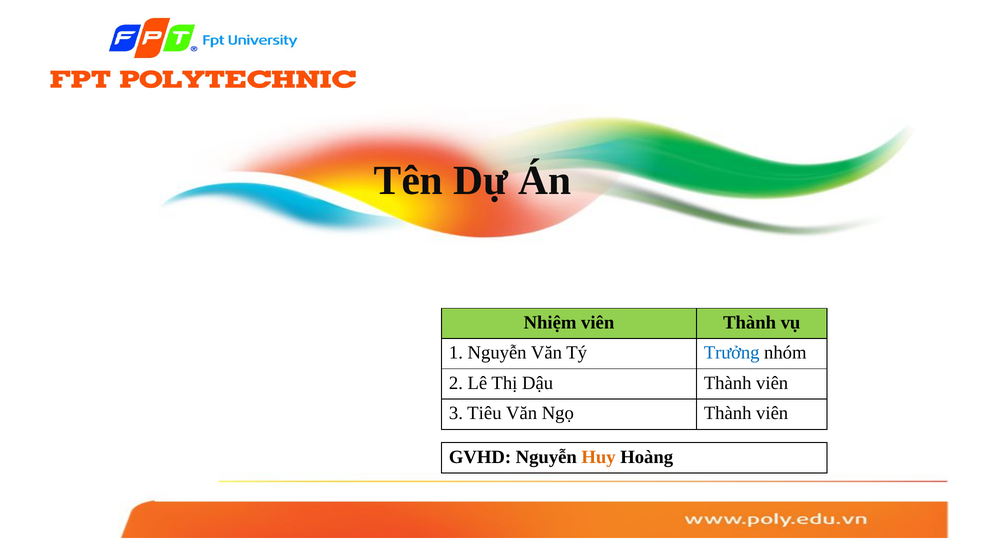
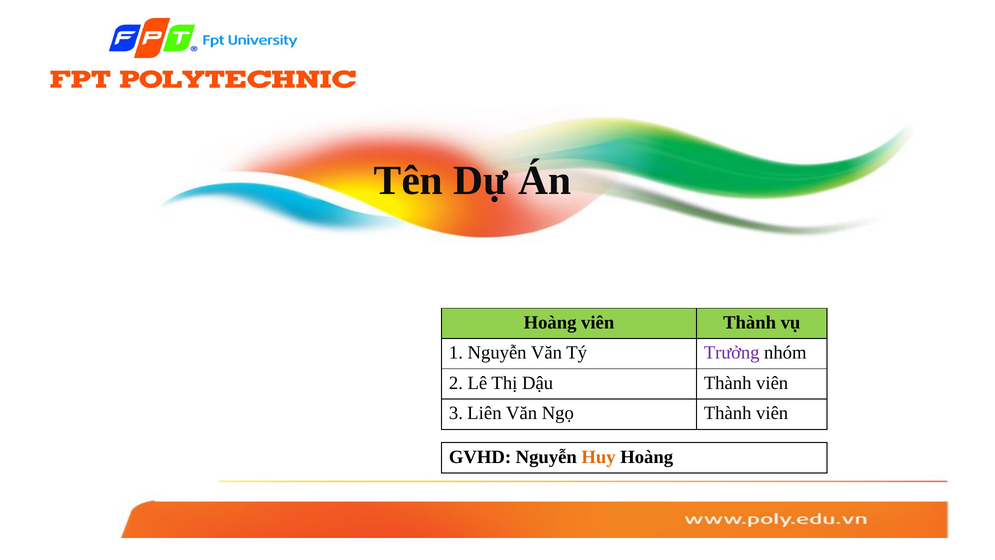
Nhiệm: Nhiệm -> Hoàng (550, 322)
Trưởng colour: blue -> purple (732, 353)
Tiêu: Tiêu -> Liên (484, 413)
